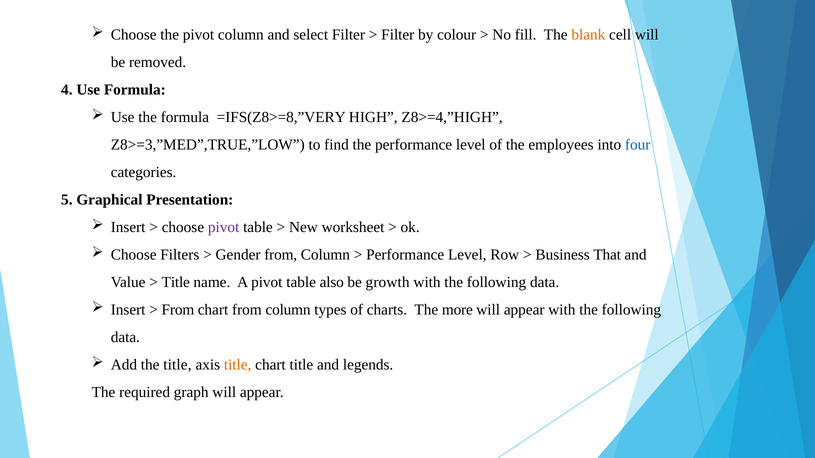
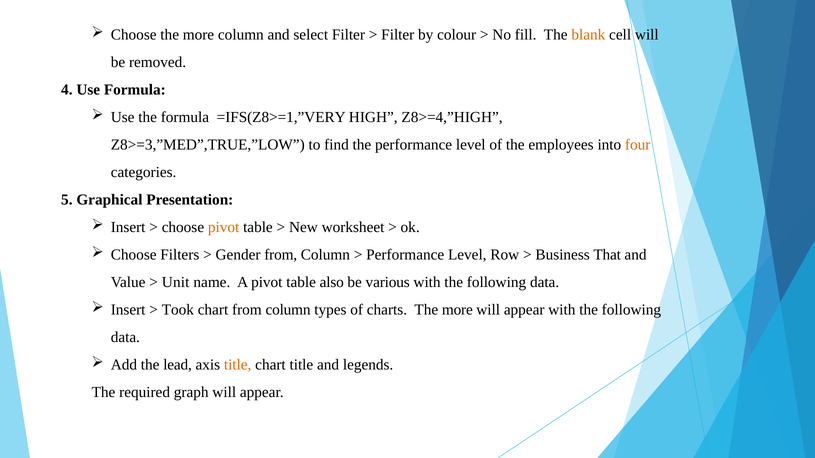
Choose the pivot: pivot -> more (198, 35)
=IFS(Z8>=8,”VERY: =IFS(Z8>=8,”VERY -> =IFS(Z8>=1,”VERY (281, 117)
four colour: blue -> orange (638, 145)
pivot colour: purple -> orange (224, 227)
Title: Title -> Unit (176, 283)
growth: growth -> various (388, 283)
From: From -> Took (178, 310)
the title: title -> lead (178, 365)
